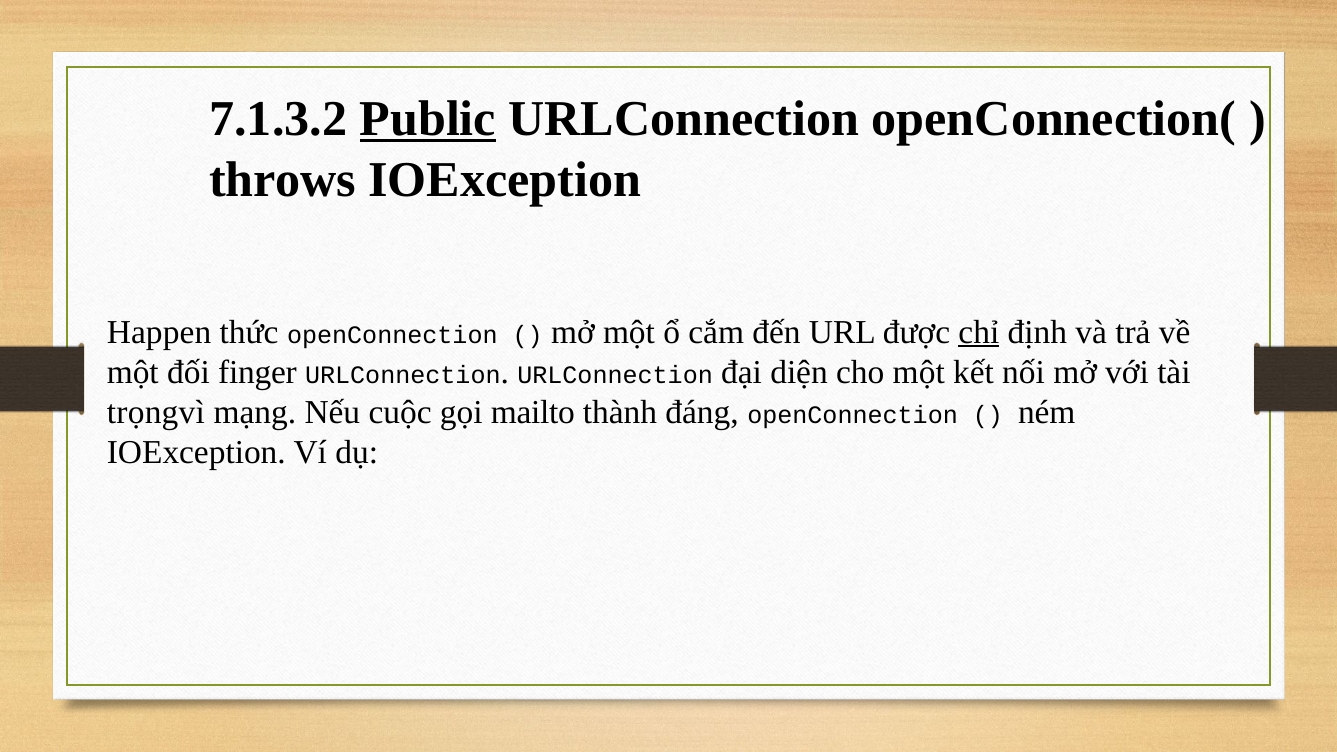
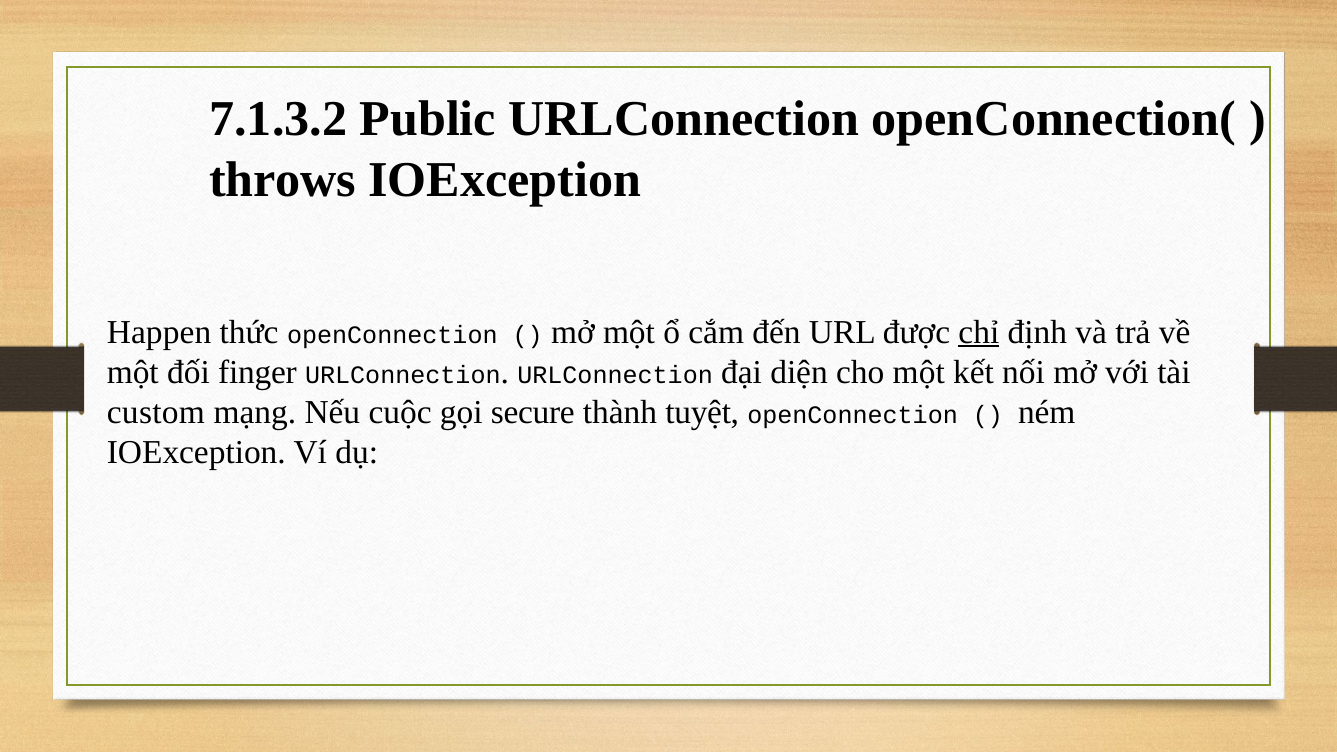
Public underline: present -> none (428, 119)
trọngvì: trọngvì -> custom (156, 412)
mailto: mailto -> secure (533, 412)
đáng: đáng -> tuyệt (702, 412)
